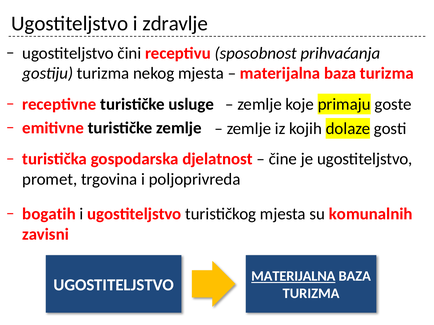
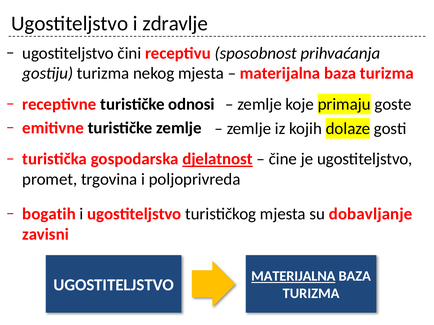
usluge: usluge -> odnosi (191, 105)
djelatnost underline: none -> present (218, 159)
komunalnih: komunalnih -> dobavljanje (371, 214)
